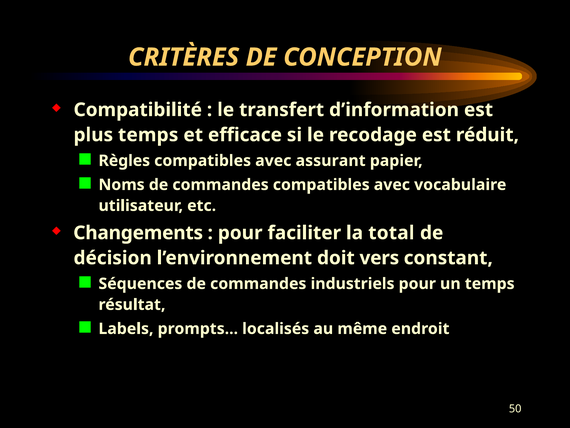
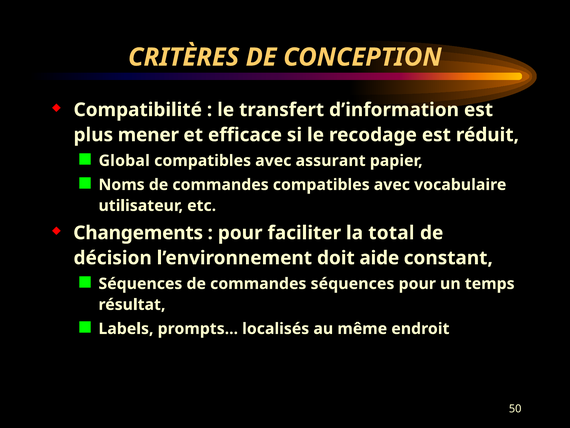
plus temps: temps -> mener (148, 135)
Règles: Règles -> Global (124, 160)
vers: vers -> aide (379, 258)
commandes industriels: industriels -> séquences (352, 283)
